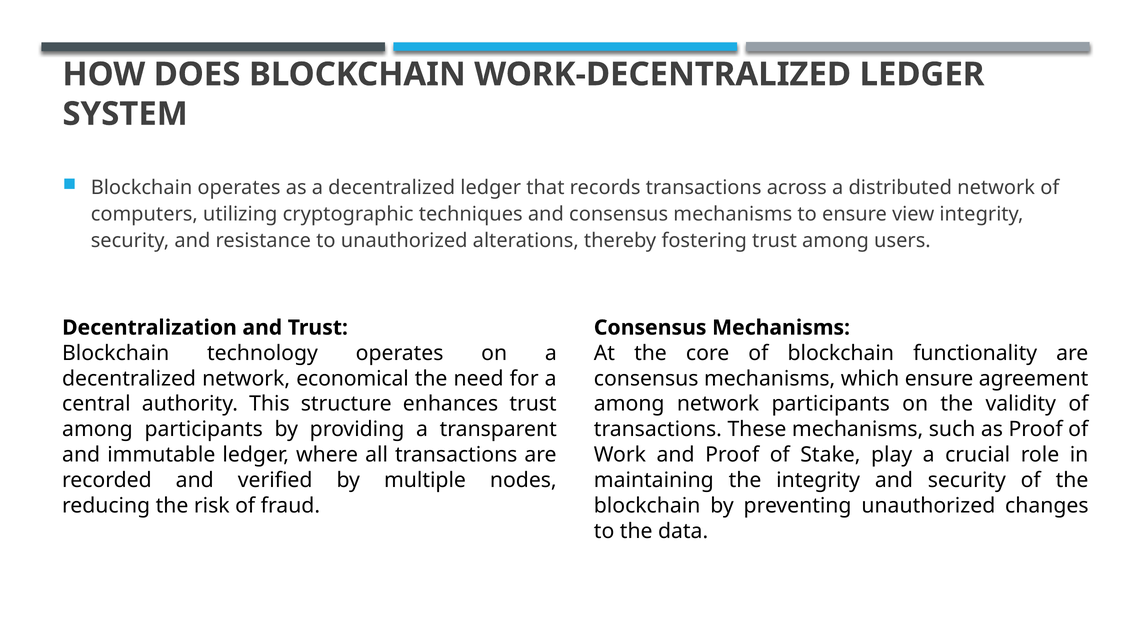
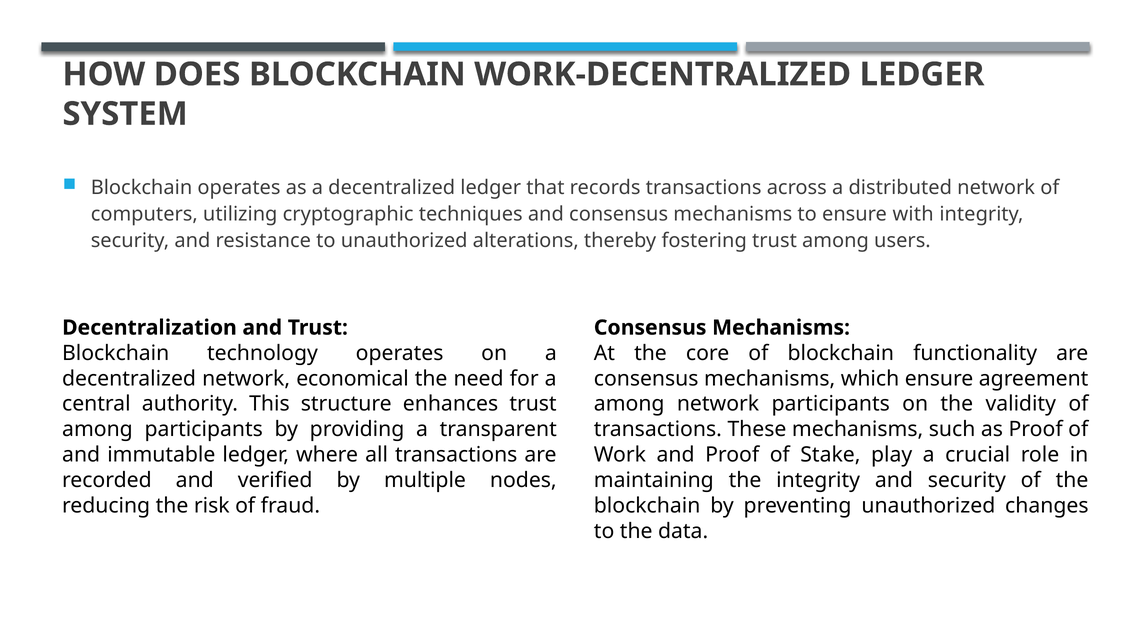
view: view -> with (913, 214)
